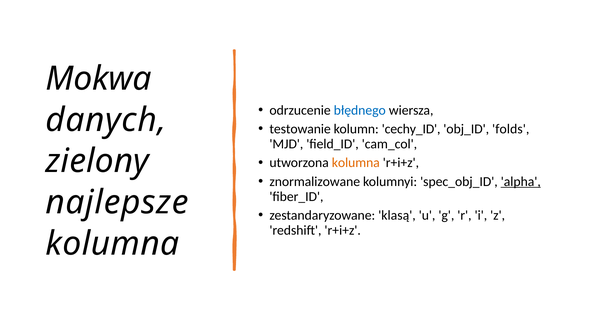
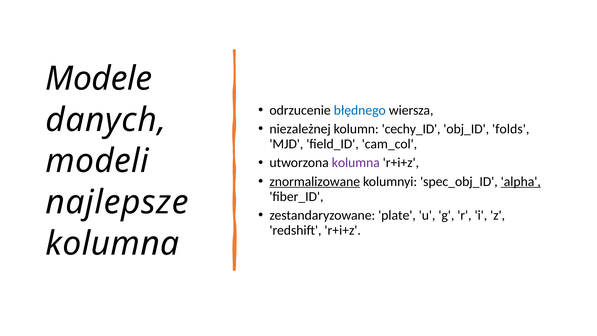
Mokwa: Mokwa -> Modele (99, 79)
testowanie: testowanie -> niezależnej (300, 129)
zielony: zielony -> modeli (97, 161)
kolumna colour: orange -> purple (356, 163)
znormalizowane underline: none -> present (315, 181)
klasą: klasą -> plate (397, 215)
